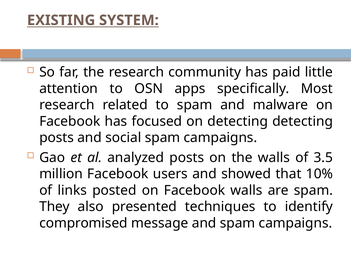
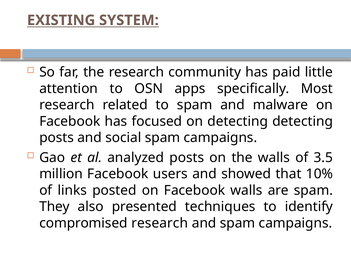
compromised message: message -> research (160, 223)
